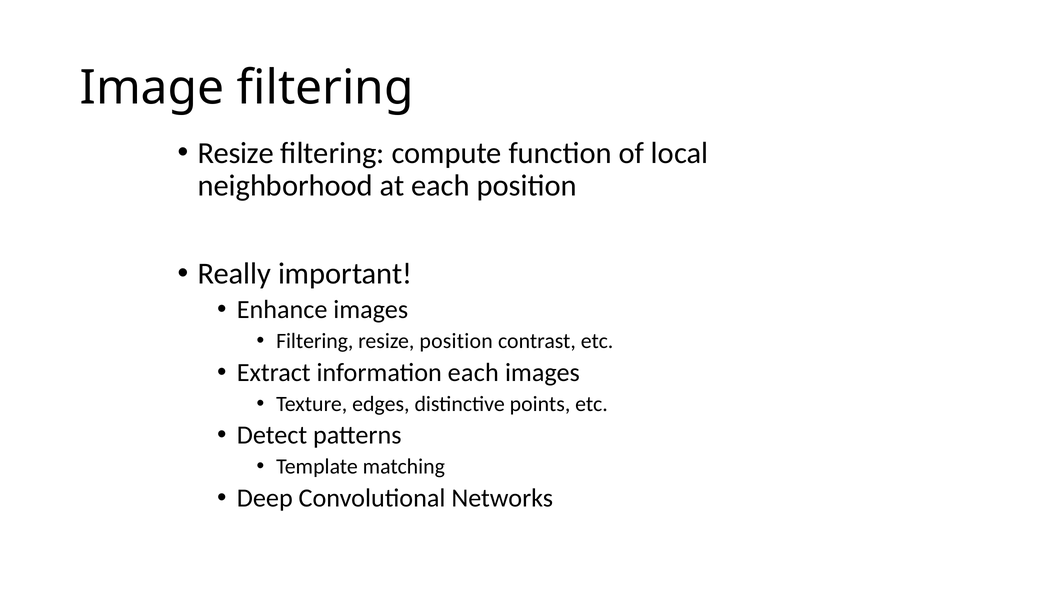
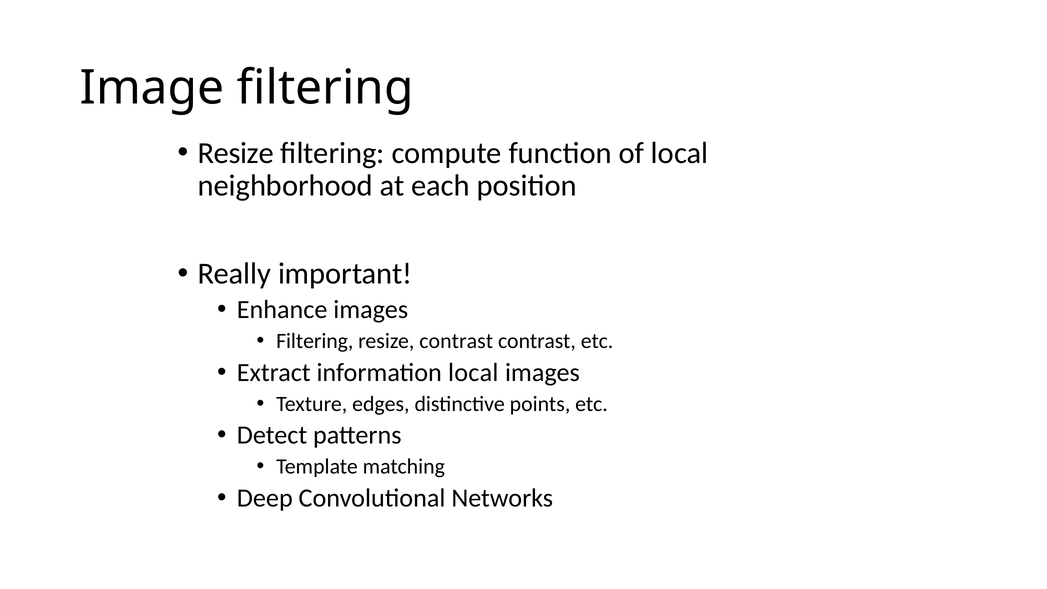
resize position: position -> contrast (456, 341)
information each: each -> local (473, 372)
